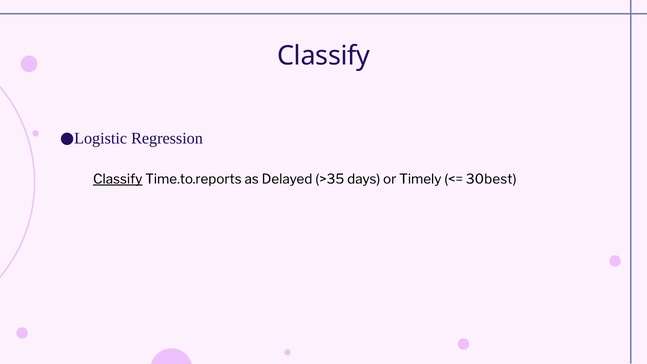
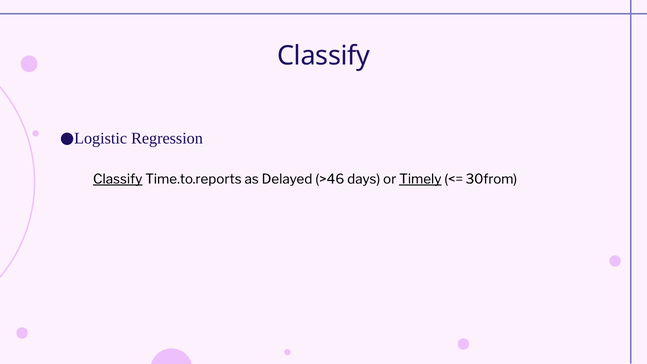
>35: >35 -> >46 (330, 179)
Timely underline: none -> present (420, 179)
30best: 30best -> 30from (491, 179)
